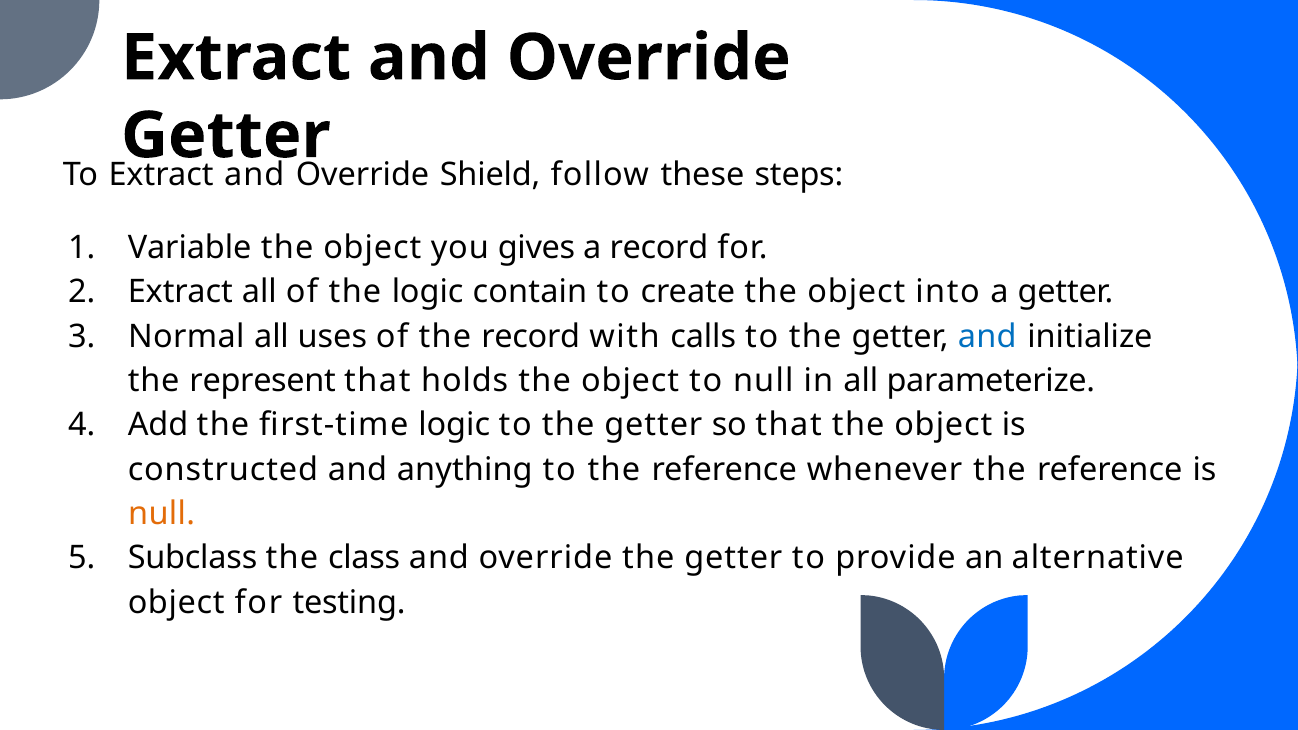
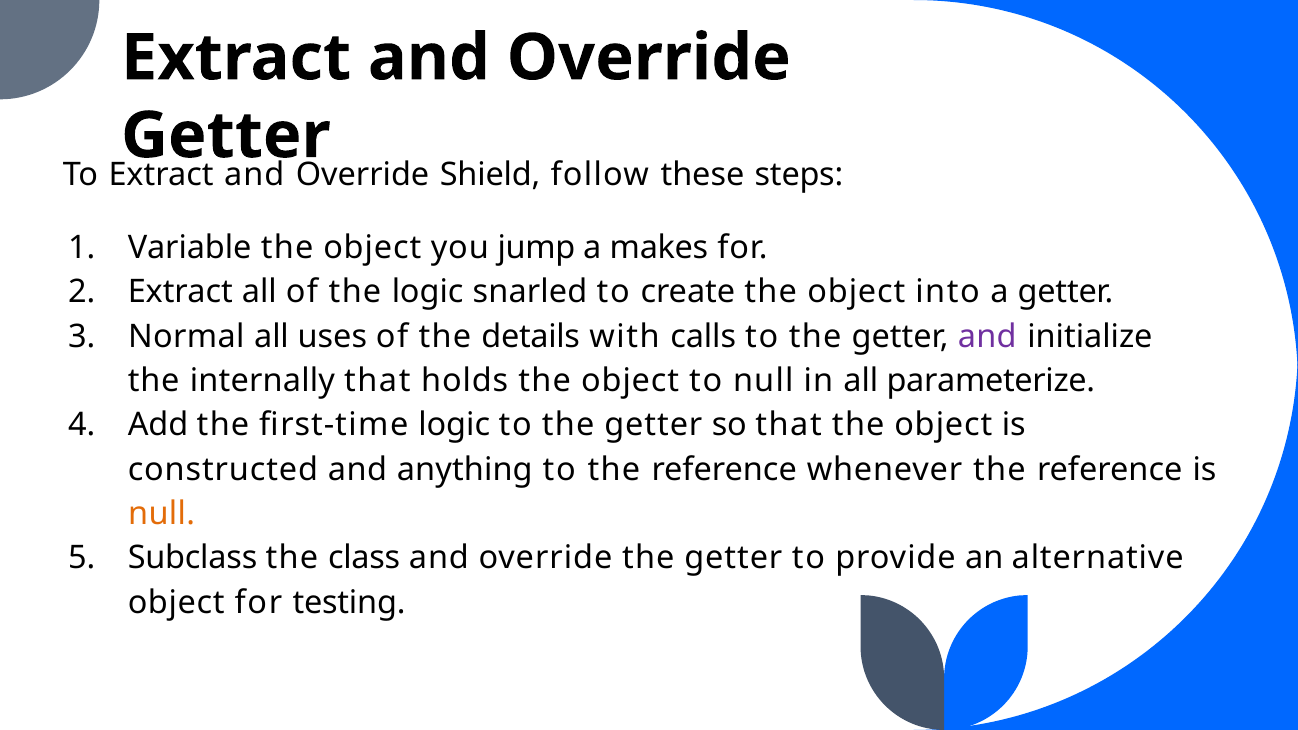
gives: gives -> jump (537, 248)
a record: record -> makes (659, 248)
contain: contain -> snarled (530, 292)
the record: record -> details (531, 337)
and colour: blue -> purple (987, 337)
represent: represent -> internally (262, 381)
